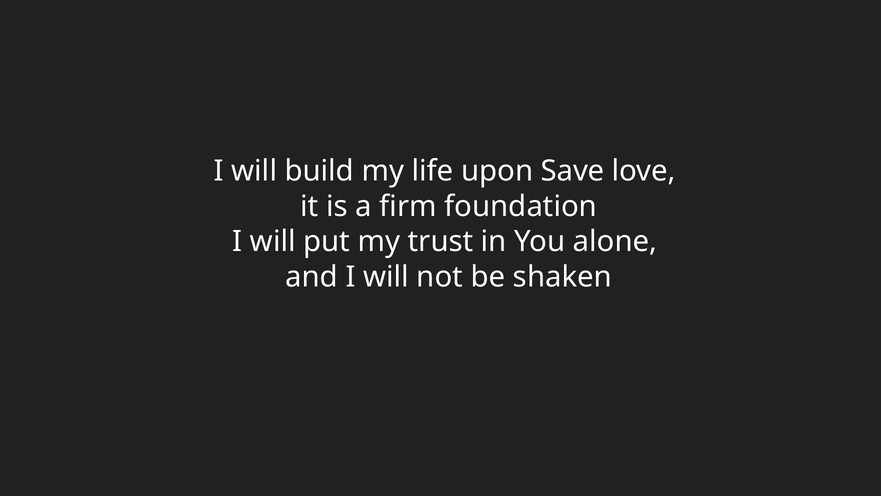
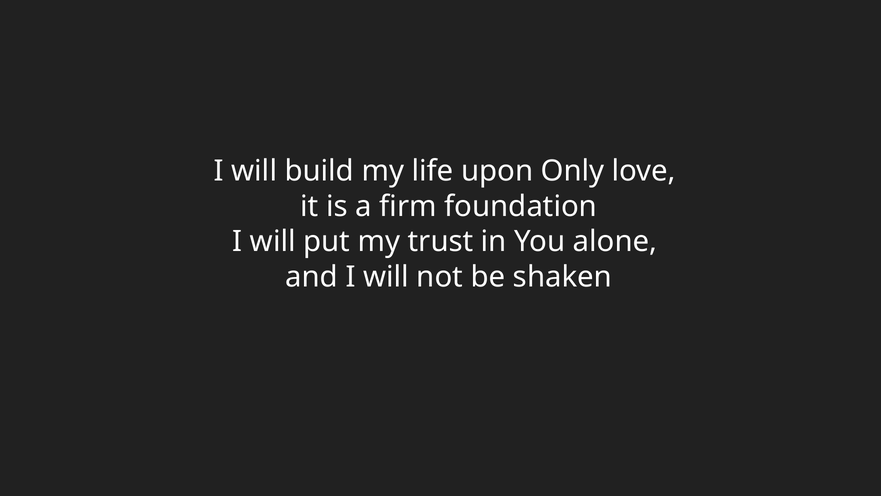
Save: Save -> Only (573, 171)
